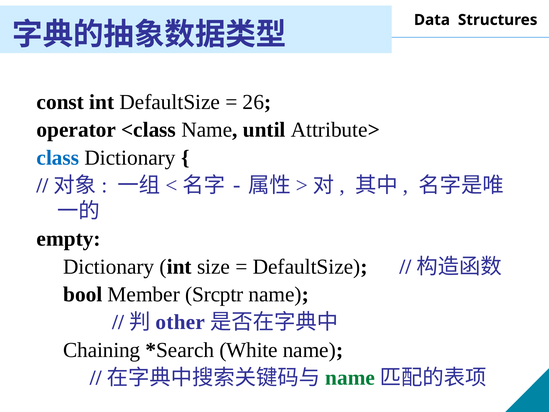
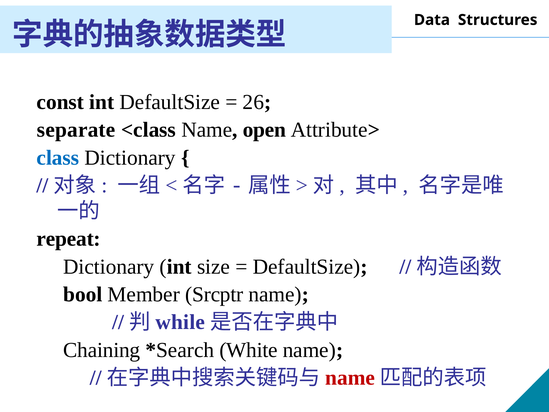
operator: operator -> separate (76, 130)
until: until -> open (264, 130)
empty: empty -> repeat (69, 239)
other: other -> while (180, 322)
name colour: green -> red (350, 378)
